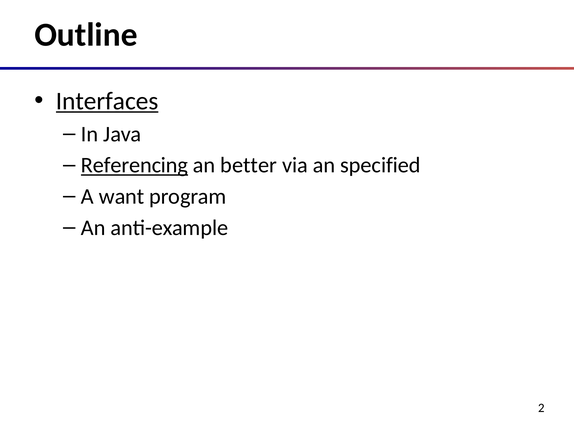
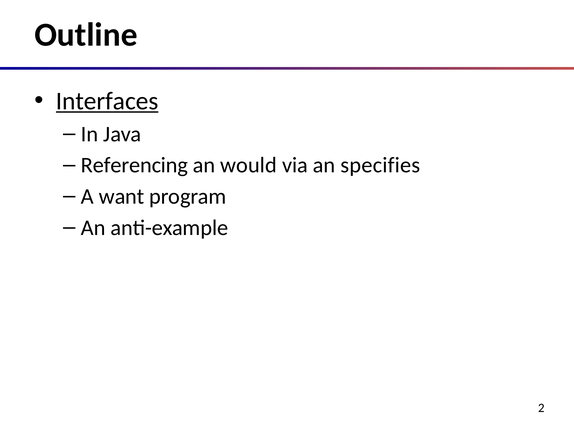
Referencing underline: present -> none (134, 165)
better: better -> would (249, 165)
specified: specified -> specifies (380, 165)
